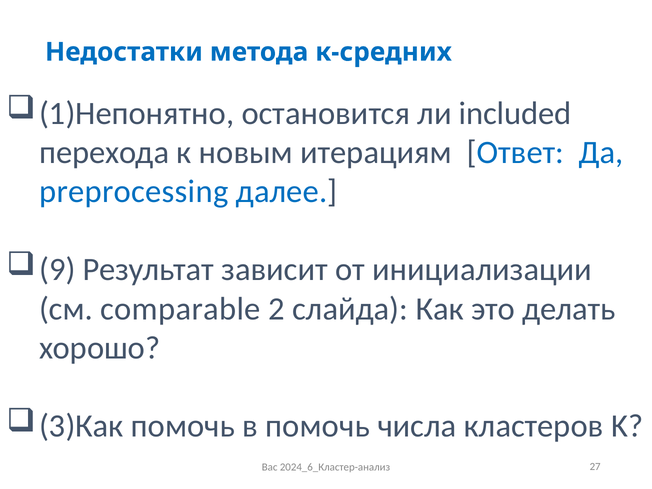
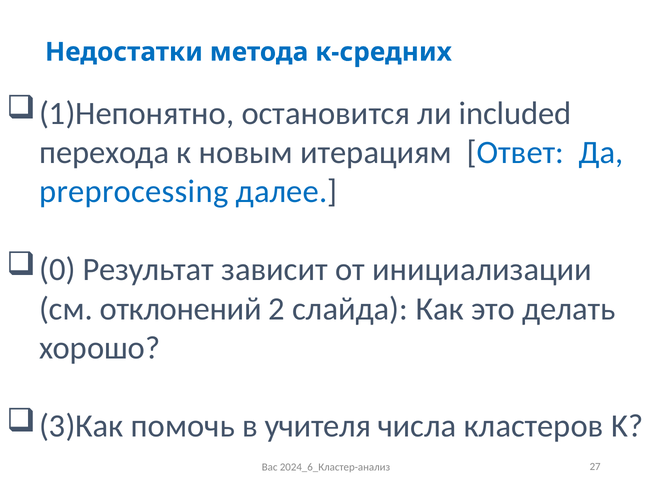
9: 9 -> 0 (57, 270)
comparable: comparable -> отклонений (181, 309)
в помочь: помочь -> учителя (318, 426)
